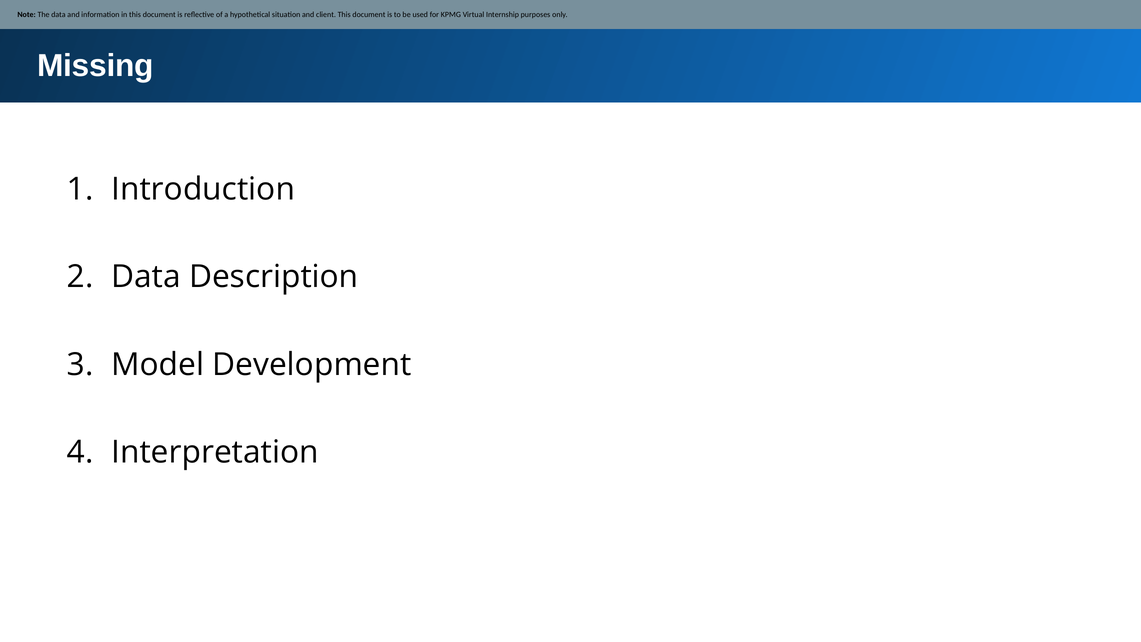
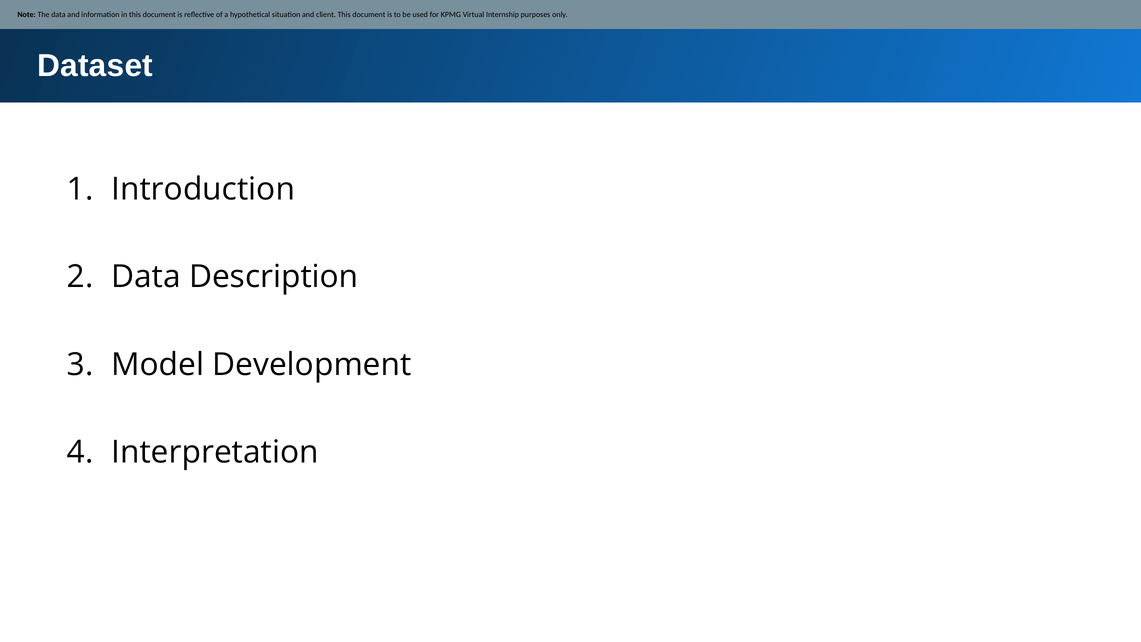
Missing: Missing -> Dataset (95, 66)
